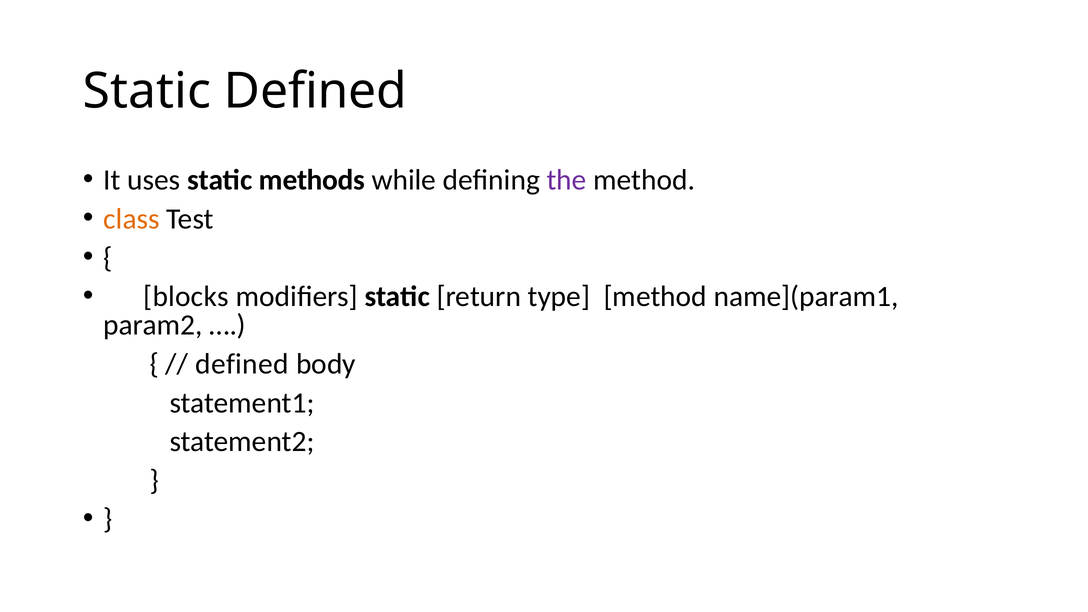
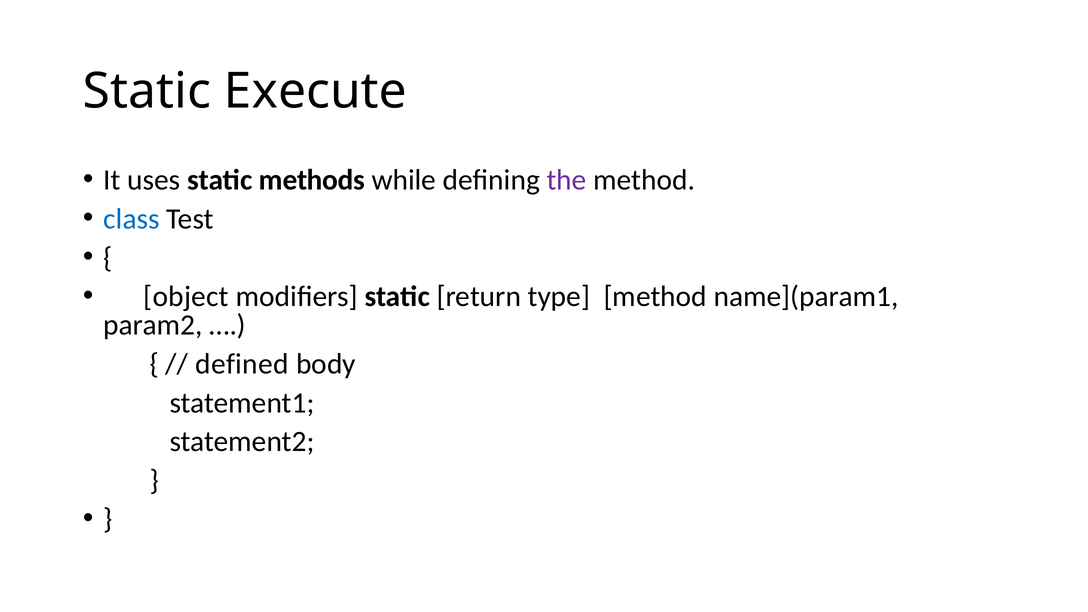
Static Defined: Defined -> Execute (315, 91)
class colour: orange -> blue (132, 219)
blocks: blocks -> object (186, 297)
